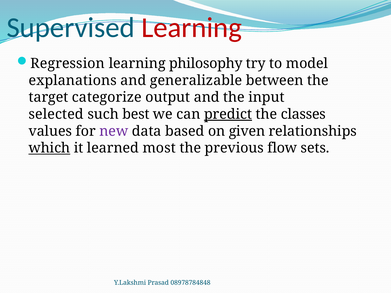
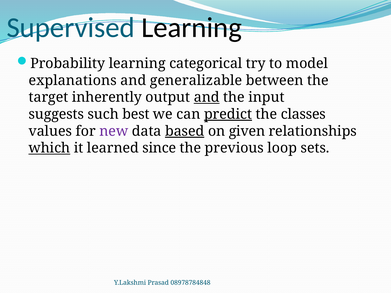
Learning colour: red -> black (192, 28)
Regression: Regression -> Probability (68, 64)
philosophy: philosophy -> categorical (206, 64)
categorize: categorize -> inherently (107, 97)
and underline: none -> present (207, 97)
selected: selected -> suggests (56, 114)
based underline: none -> present (185, 131)
most: most -> since (159, 148)
flow: flow -> loop (282, 148)
